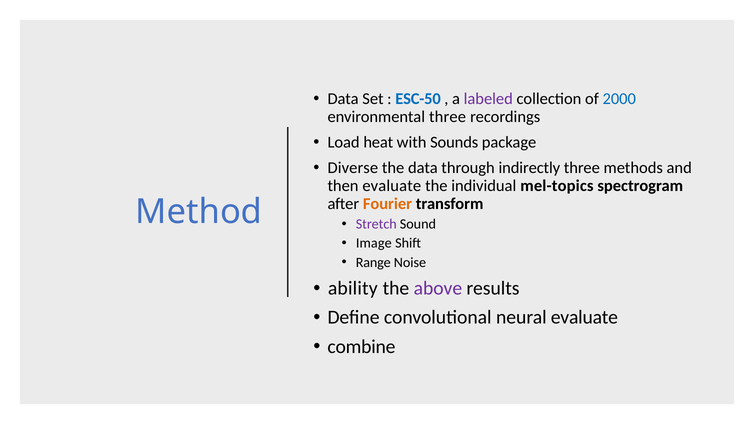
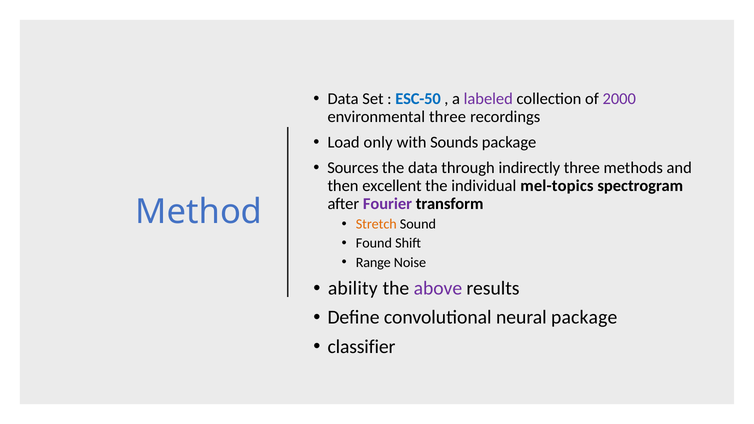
2000 colour: blue -> purple (619, 99)
heat: heat -> only (378, 142)
Diverse: Diverse -> Sources (353, 168)
then evaluate: evaluate -> excellent (392, 186)
Fourier colour: orange -> purple (388, 204)
Stretch colour: purple -> orange (376, 224)
Image: Image -> Found (374, 243)
neural evaluate: evaluate -> package (584, 318)
combine: combine -> classifier (361, 347)
